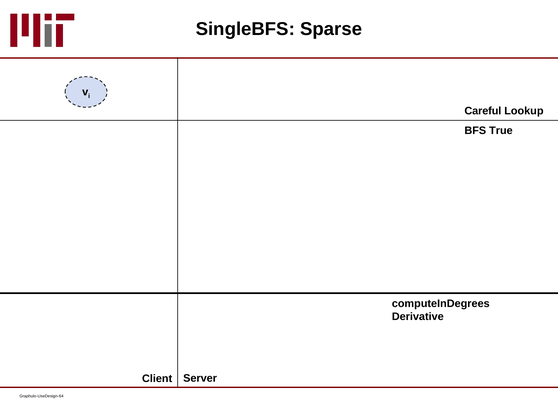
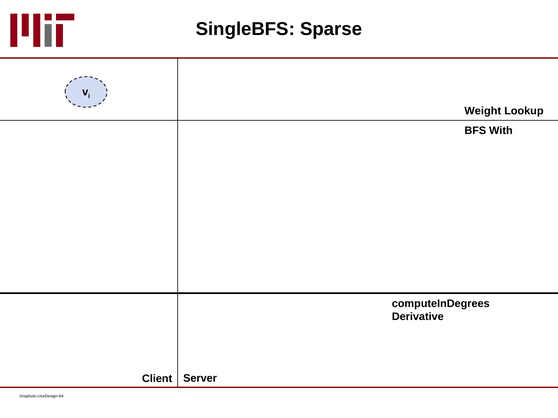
Careful: Careful -> Weight (483, 111)
True: True -> With (501, 131)
